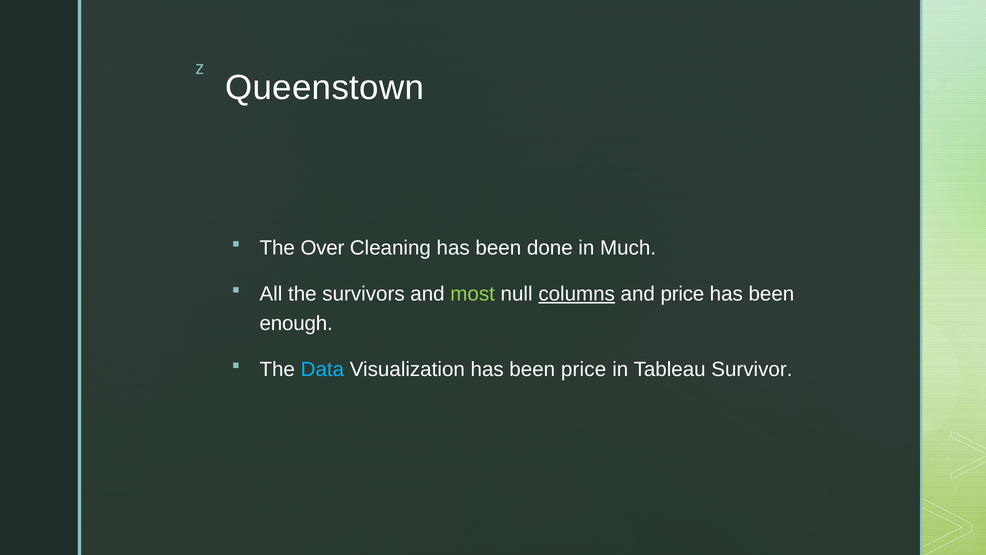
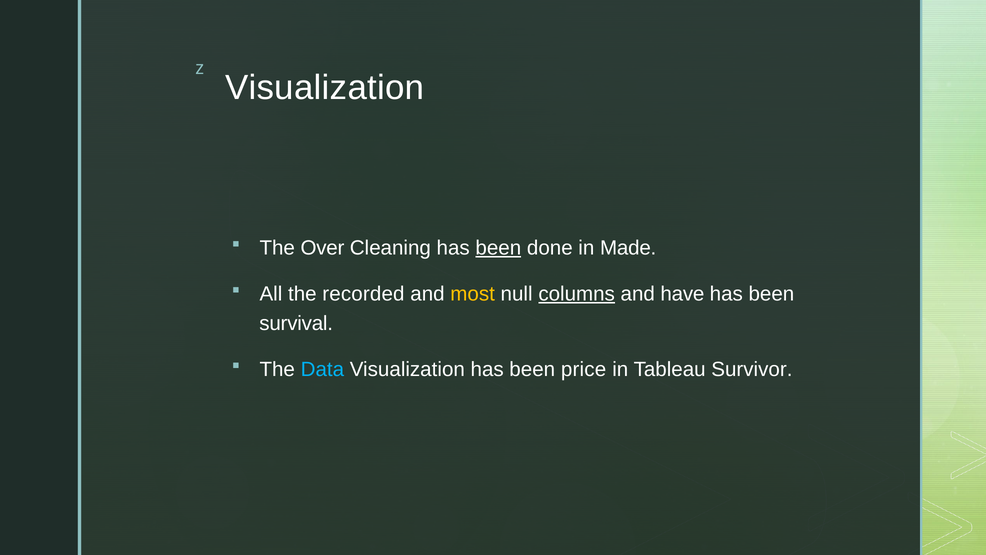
Queenstown: Queenstown -> Visualization (325, 88)
been underline: none -> present (498, 248)
Much: Much -> Made (628, 248)
survivors: survivors -> recorded (363, 294)
most colour: light green -> yellow (473, 294)
and price: price -> have (682, 294)
enough: enough -> survival (296, 323)
